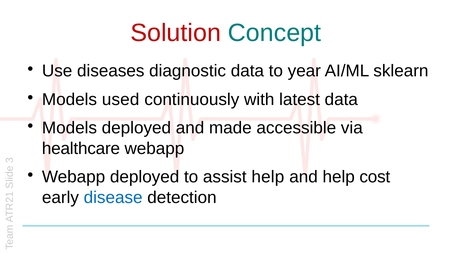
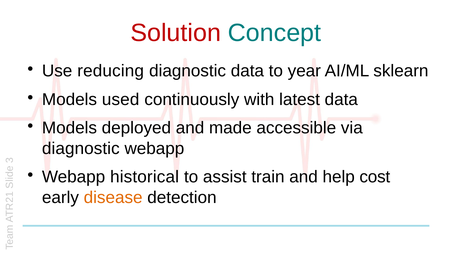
diseases: diseases -> reducing (111, 71)
healthcare: healthcare -> diagnostic (81, 149)
Webapp deployed: deployed -> historical (145, 177)
assist help: help -> train (268, 177)
disease colour: blue -> orange (113, 198)
